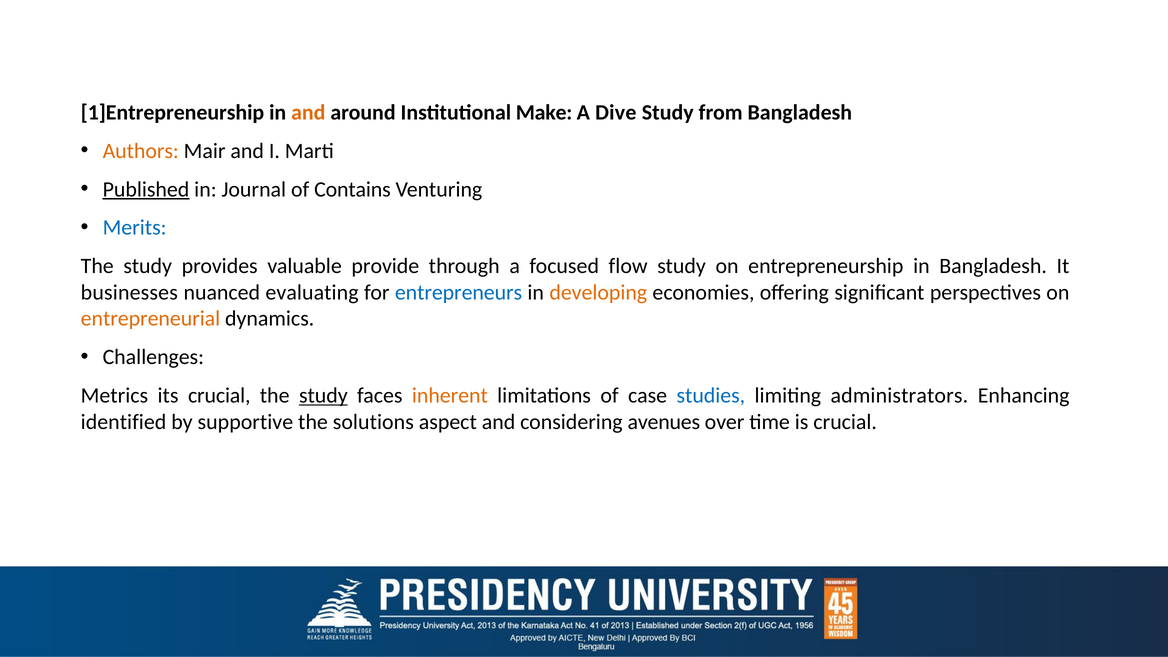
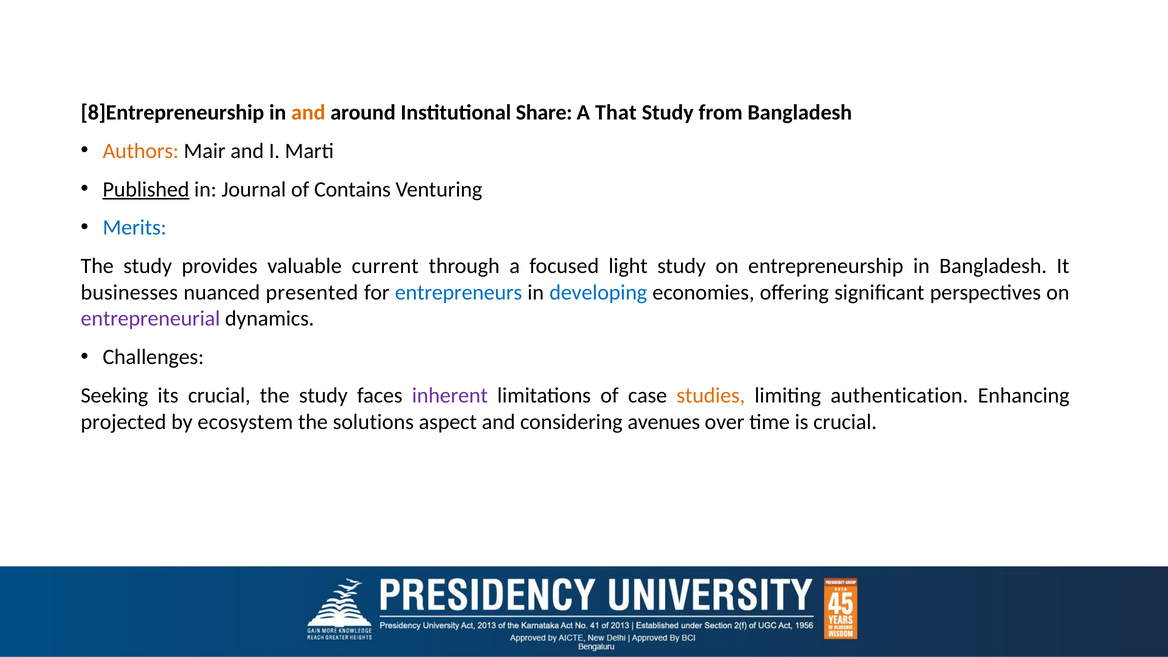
1]Entrepreneurship: 1]Entrepreneurship -> 8]Entrepreneurship (172, 112)
Make: Make -> Share (544, 112)
Dive: Dive -> That (616, 112)
provide: provide -> current (385, 266)
flow: flow -> light (628, 266)
evaluating: evaluating -> presented (312, 292)
developing colour: orange -> blue (598, 292)
entrepreneurial colour: orange -> purple (150, 319)
Metrics: Metrics -> Seeking (114, 396)
study underline: present -> none (323, 396)
inherent colour: orange -> purple (450, 396)
studies colour: blue -> orange (711, 396)
administrators: administrators -> authentication (899, 396)
identified: identified -> projected (124, 422)
supportive: supportive -> ecosystem (245, 422)
